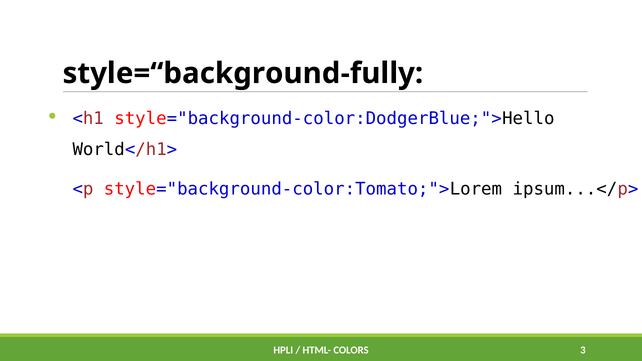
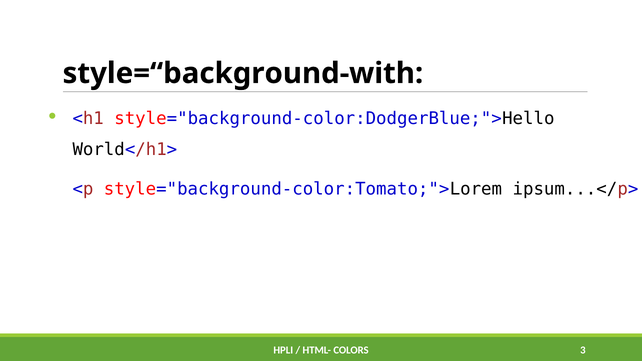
style=“background-fully: style=“background-fully -> style=“background-with (243, 73)
